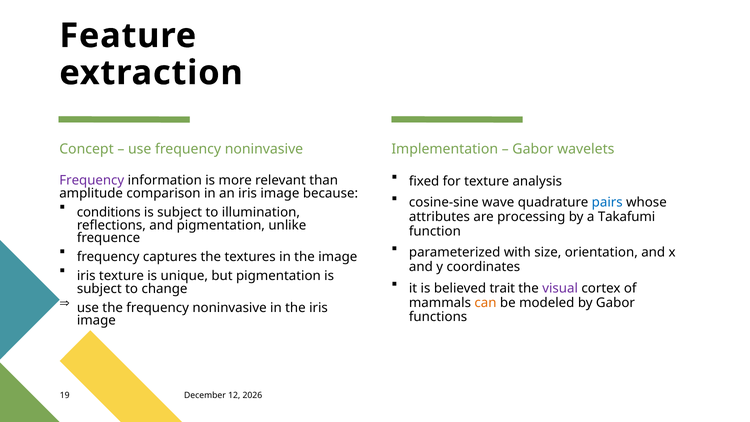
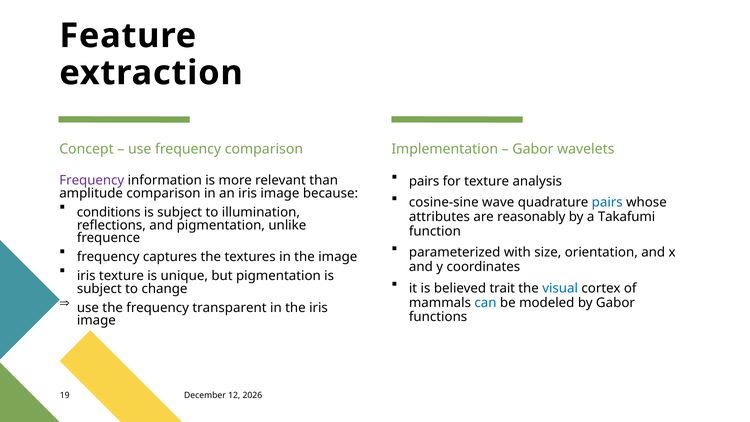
use frequency noninvasive: noninvasive -> comparison (264, 149)
fixed: fixed -> pairs (424, 181)
processing: processing -> reasonably (531, 217)
visual colour: purple -> blue (560, 288)
the frequency noninvasive: noninvasive -> transparent (230, 308)
can colour: orange -> blue (486, 303)
